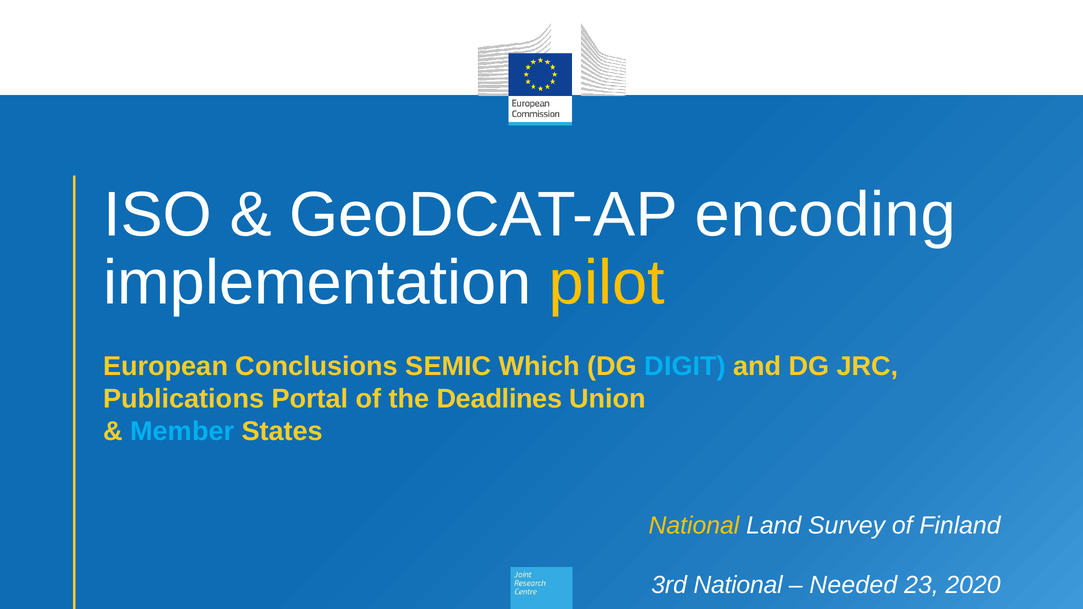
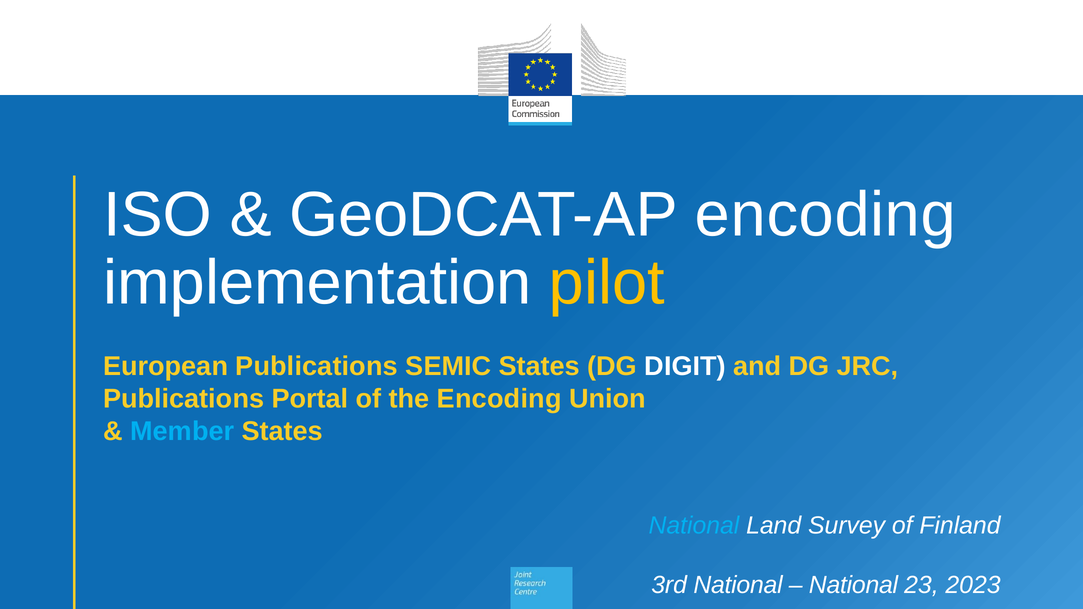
European Conclusions: Conclusions -> Publications (317, 367)
SEMIC Which: Which -> States (539, 367)
DIGIT colour: light blue -> white (685, 367)
the Deadlines: Deadlines -> Encoding (499, 399)
National colour: yellow -> light blue (694, 526)
Needed: Needed -> National (853, 585)
2020: 2020 -> 2023 (973, 585)
